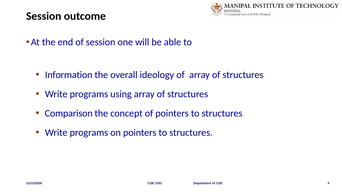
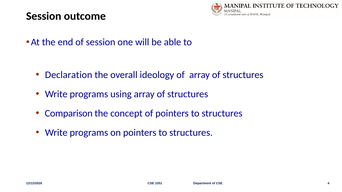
Information: Information -> Declaration (69, 75)
